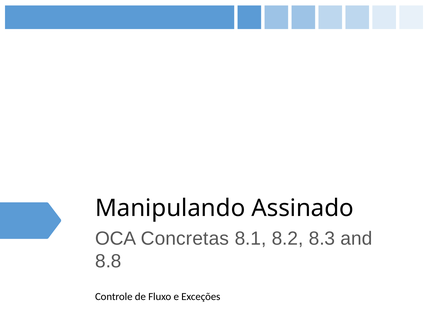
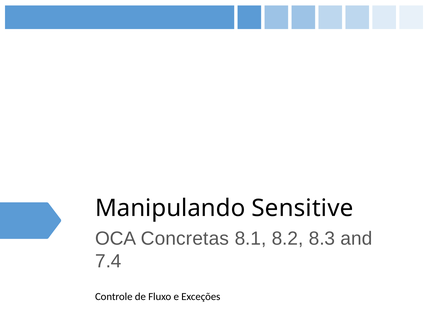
Assinado: Assinado -> Sensitive (302, 208)
8.8: 8.8 -> 7.4 (108, 261)
